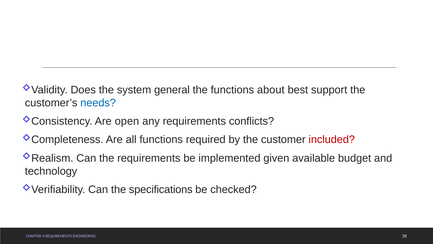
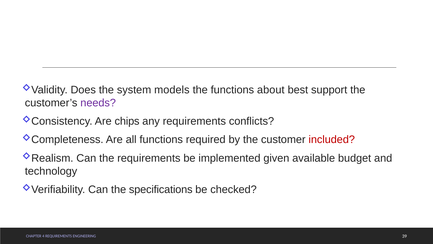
general: general -> models (172, 90)
needs colour: blue -> purple (98, 103)
open: open -> chips (127, 121)
